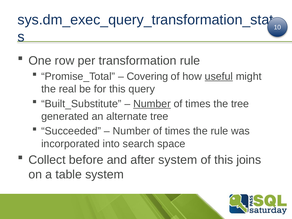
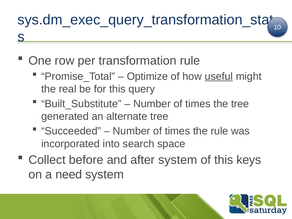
Covering: Covering -> Optimize (147, 76)
Number underline: present -> none (152, 104)
joins: joins -> keys (249, 160)
table: table -> need (69, 175)
